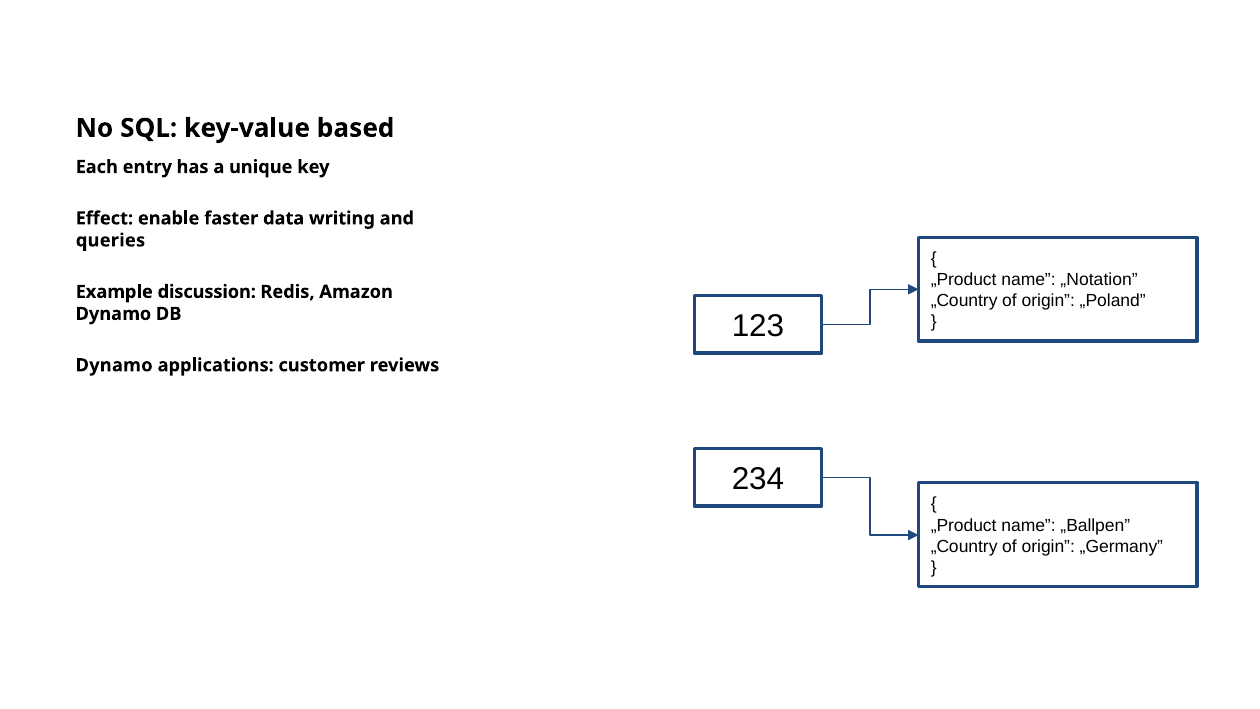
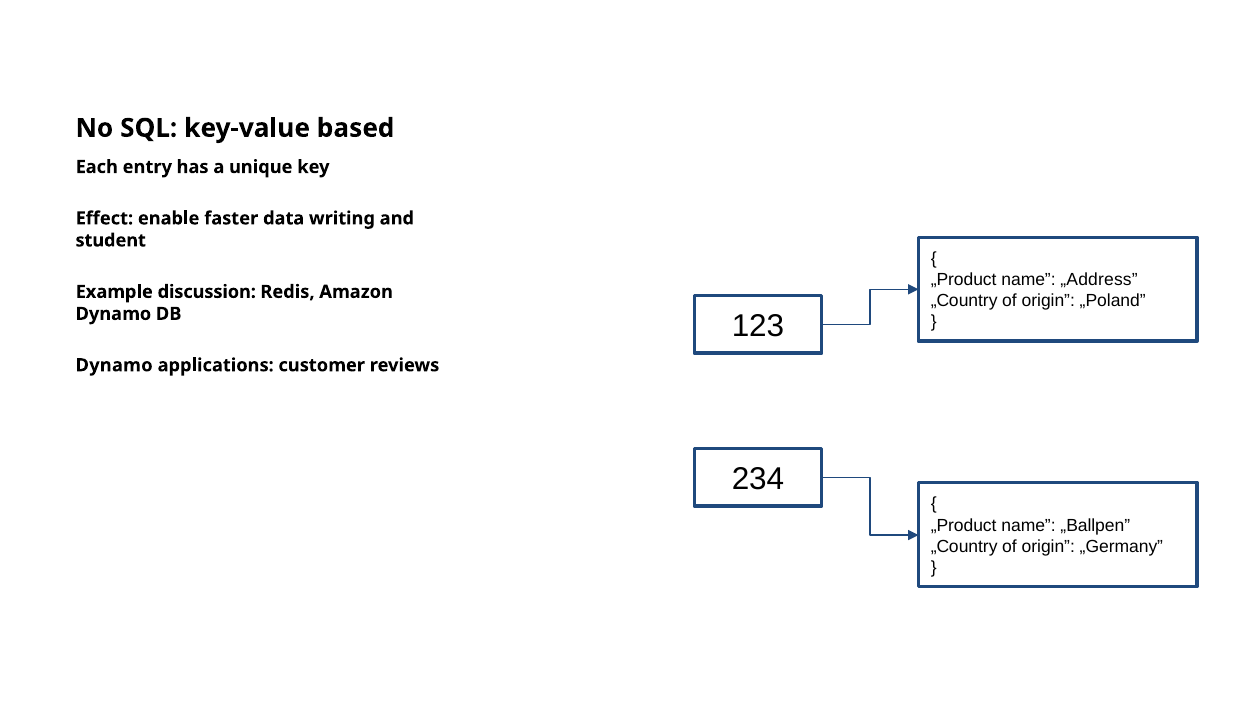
queries: queries -> student (111, 240)
„Notation: „Notation -> „Address (1099, 280)
